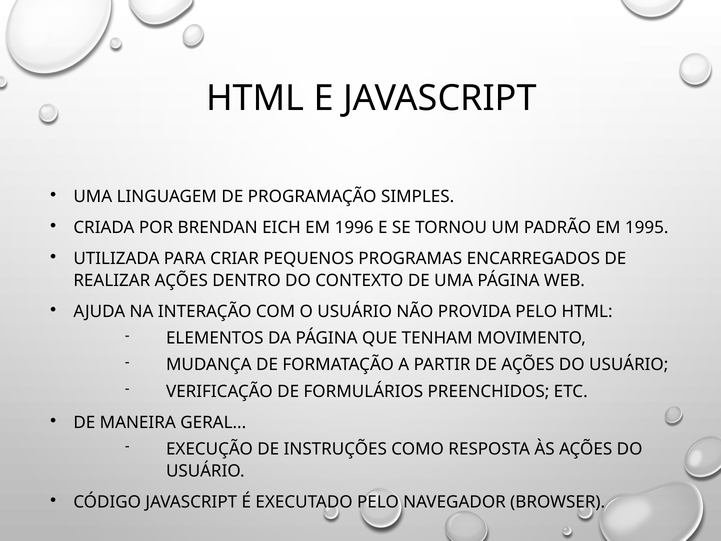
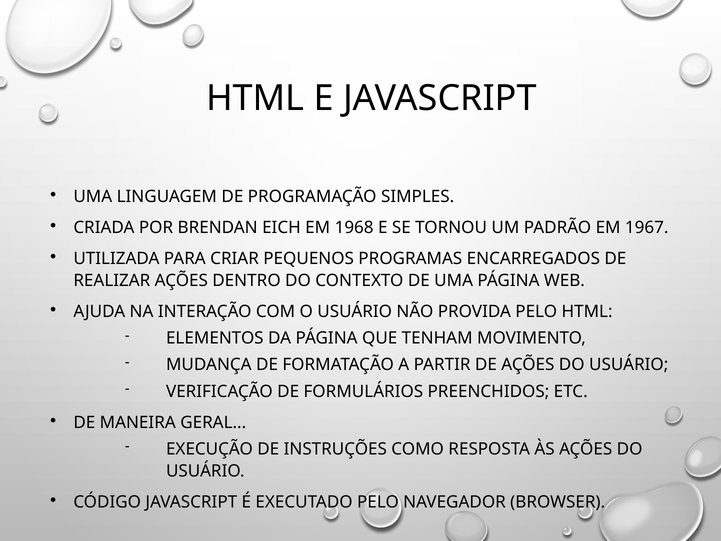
1996: 1996 -> 1968 (354, 227)
1995: 1995 -> 1967 (647, 227)
